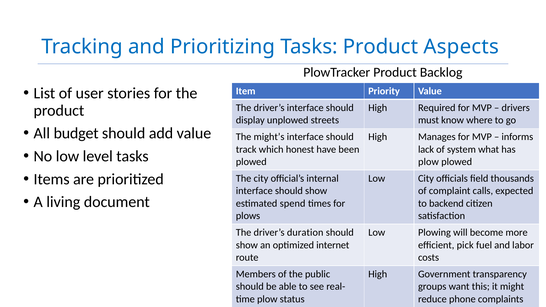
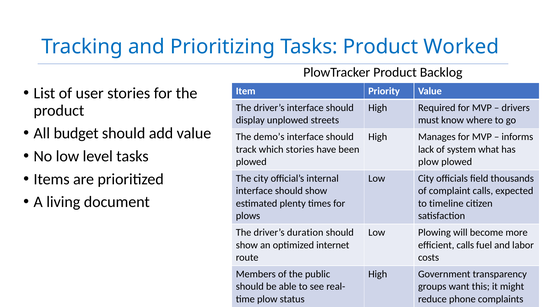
Aspects: Aspects -> Worked (461, 47)
might’s: might’s -> demo’s (269, 137)
which honest: honest -> stories (300, 149)
spend: spend -> plenty (293, 203)
backend: backend -> timeline (446, 203)
efficient pick: pick -> calls (465, 245)
